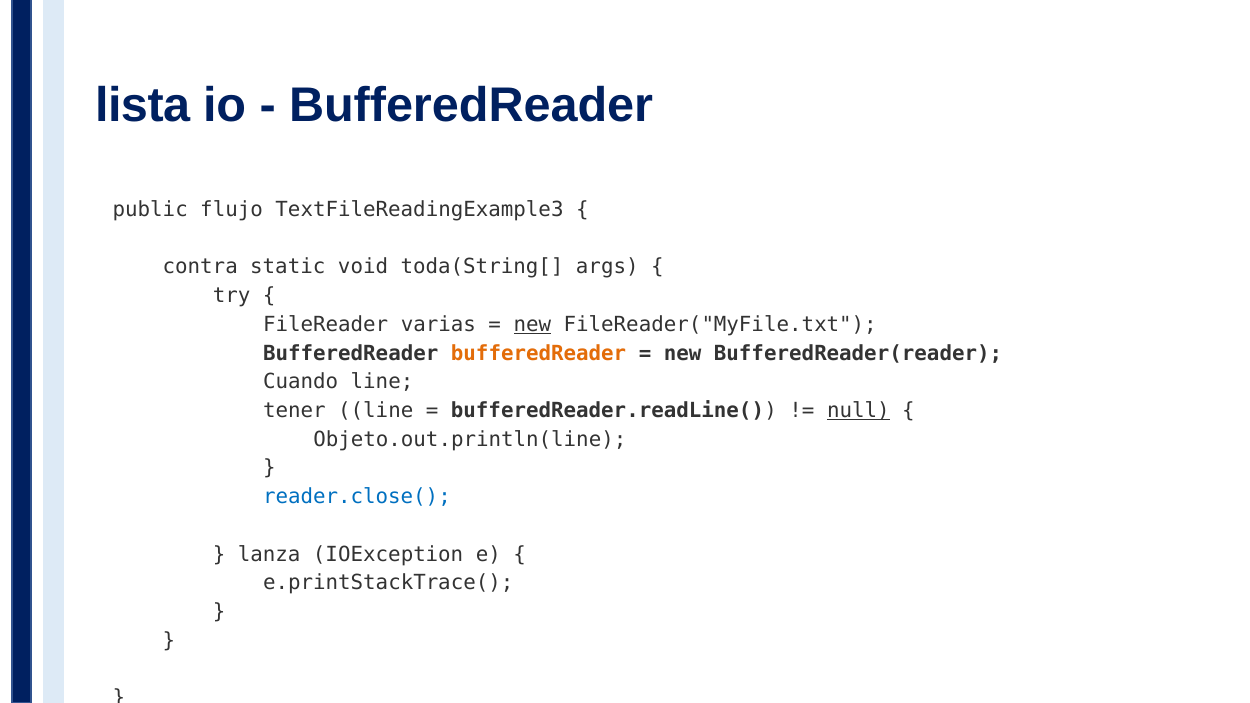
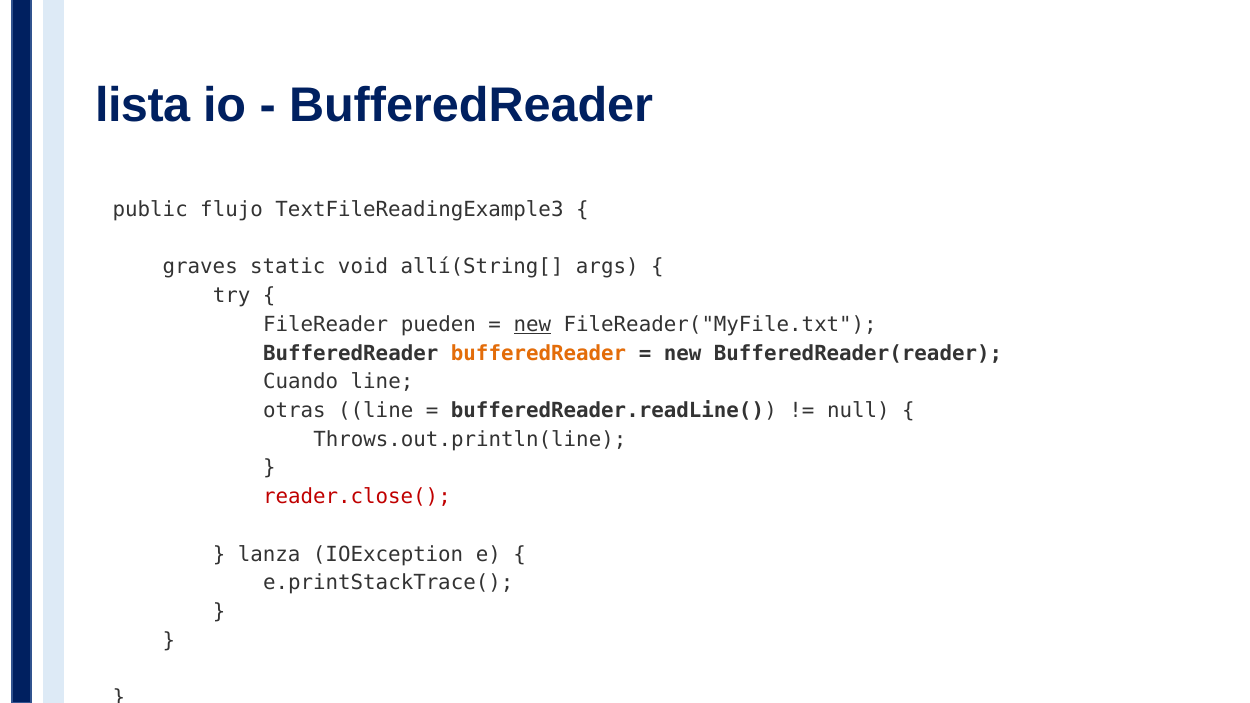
contra: contra -> graves (200, 267)
toda(String[: toda(String[ -> allí(String[ (482, 267)
varias: varias -> pueden (438, 324)
tener: tener -> otras (294, 411)
null underline: present -> none (858, 411)
Objeto.out.println(line: Objeto.out.println(line -> Throws.out.println(line (470, 439)
reader.close( colour: blue -> red (357, 497)
